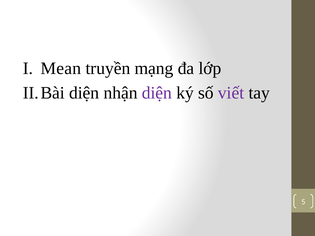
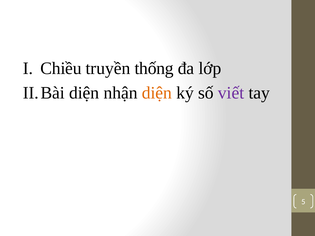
Mean: Mean -> Chiều (61, 68)
mạng: mạng -> thống (154, 68)
diện colour: purple -> orange (157, 93)
